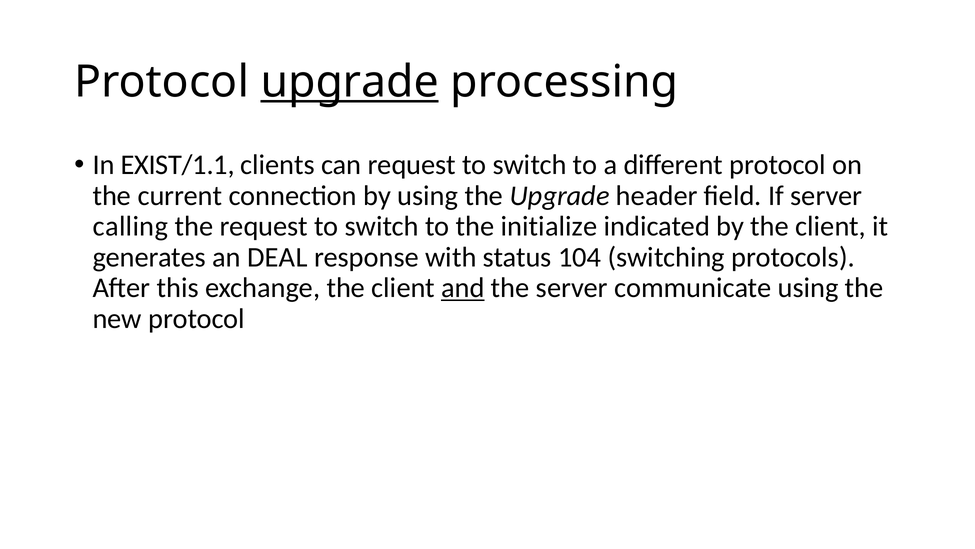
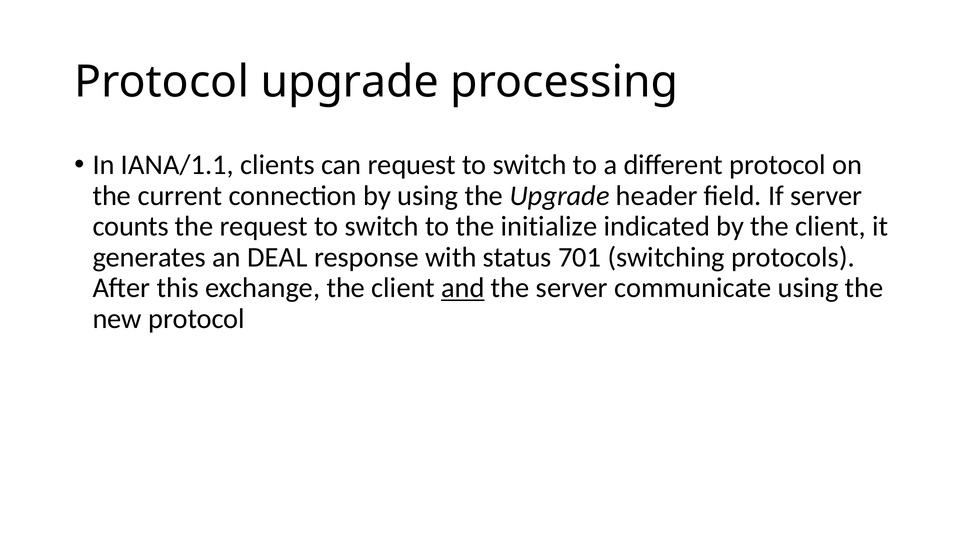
upgrade underline: present -> none (350, 82)
EXIST/1.1: EXIST/1.1 -> IANA/1.1 (177, 165)
calling: calling -> counts (131, 226)
104: 104 -> 701 (580, 257)
